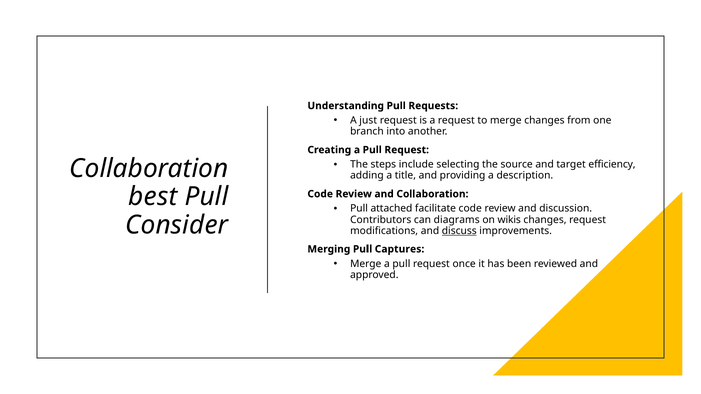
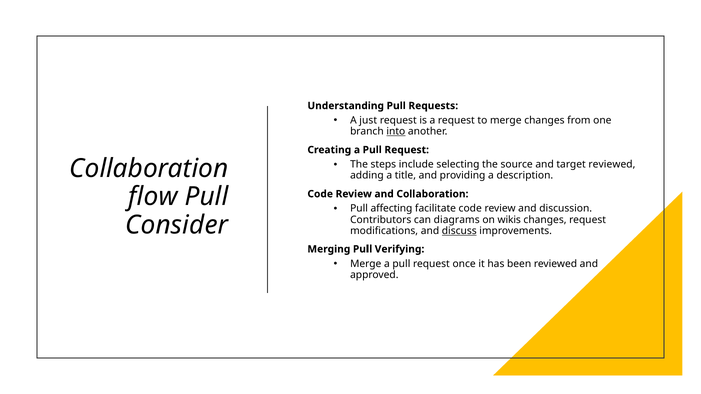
into underline: none -> present (396, 132)
target efficiency: efficiency -> reviewed (612, 165)
best: best -> flow (153, 197)
attached: attached -> affecting (391, 209)
Captures: Captures -> Verifying (400, 249)
